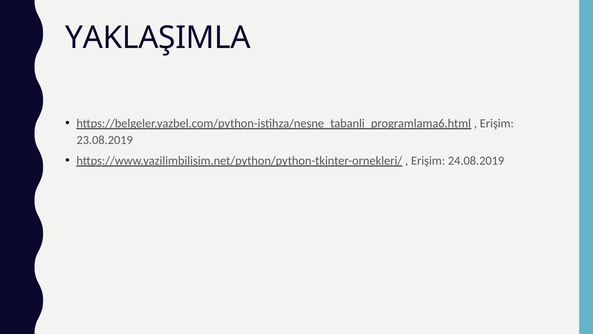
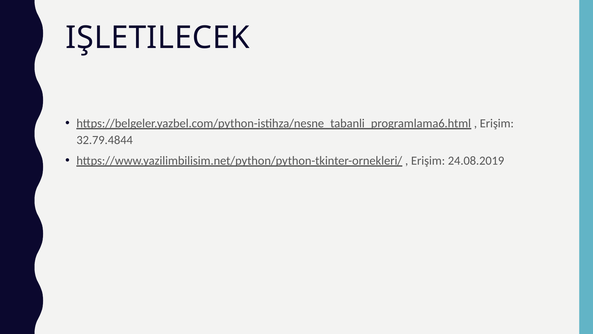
YAKLAŞIMLA: YAKLAŞIMLA -> IŞLETILECEK (158, 38)
23.08.2019: 23.08.2019 -> 32.79.4844 (105, 140)
